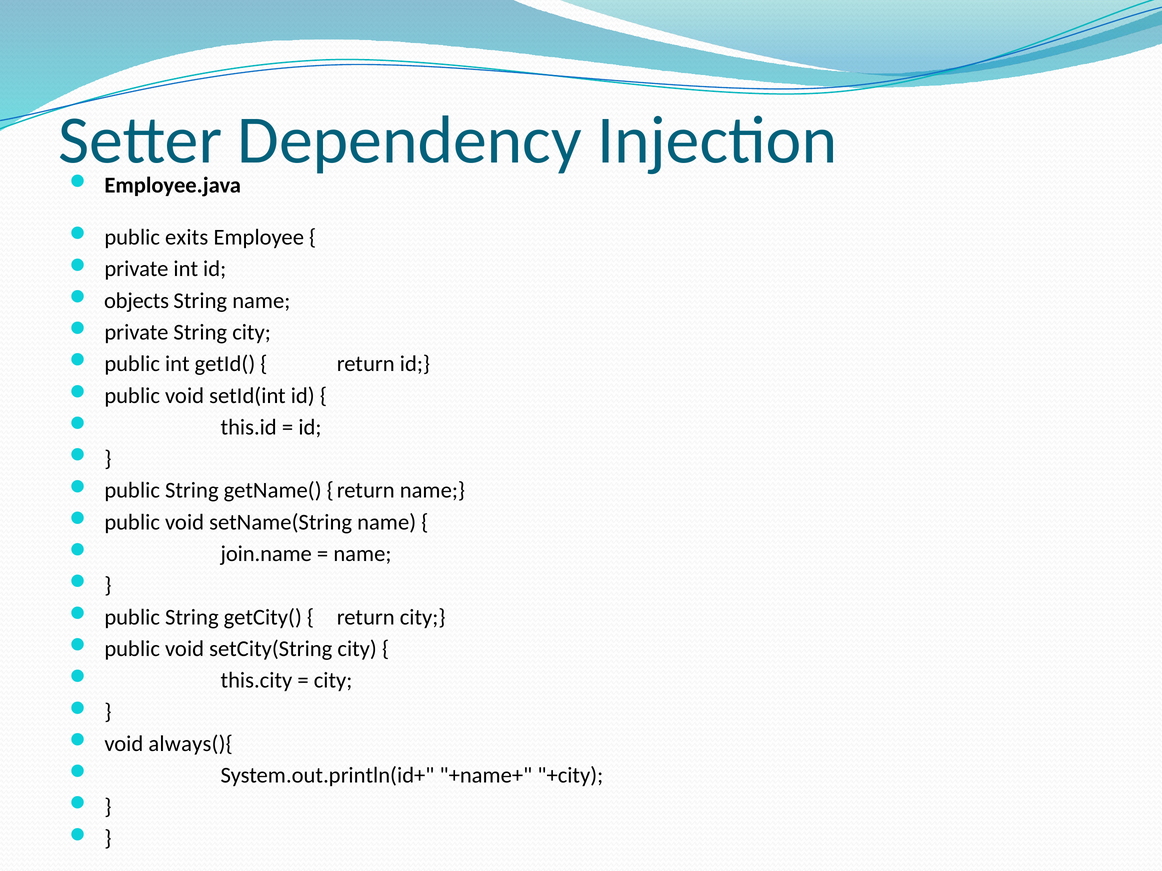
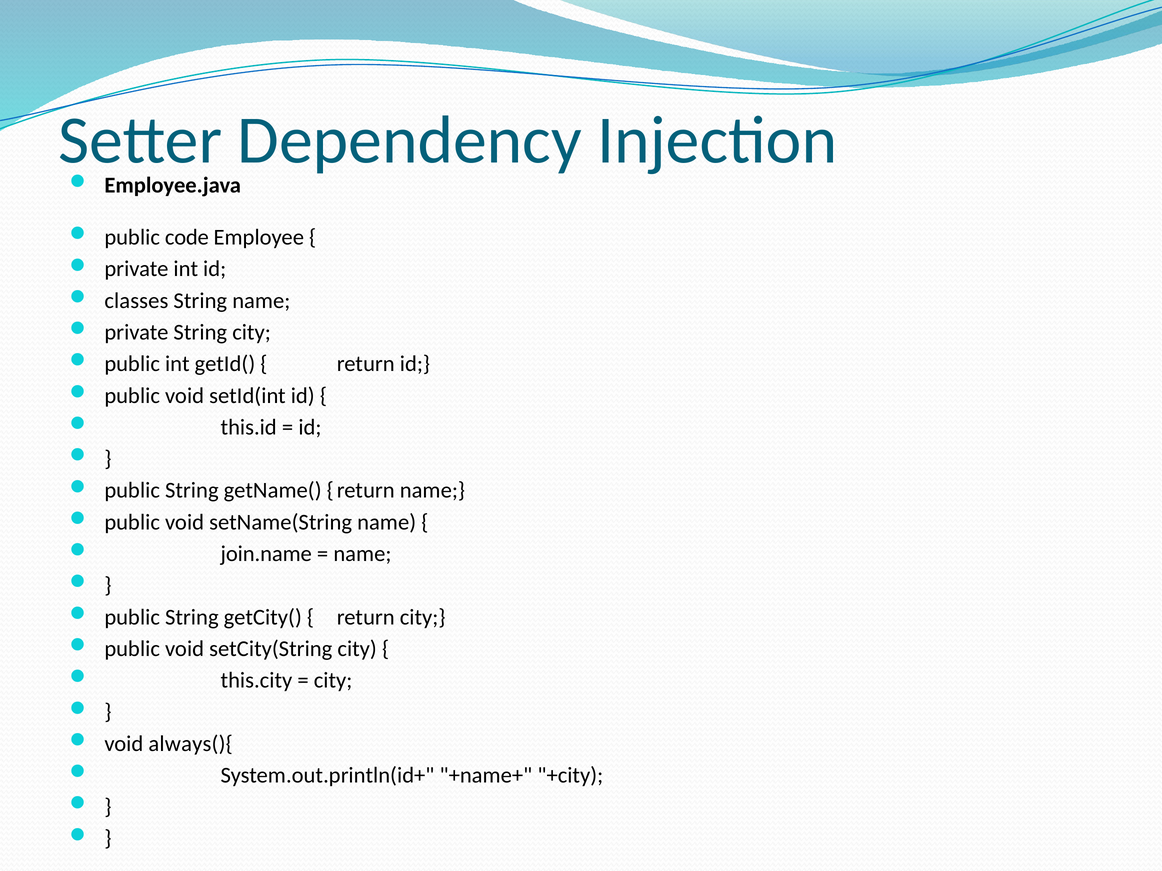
exits: exits -> code (187, 238)
objects: objects -> classes (136, 301)
